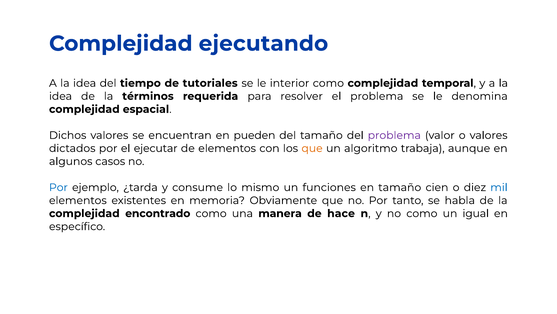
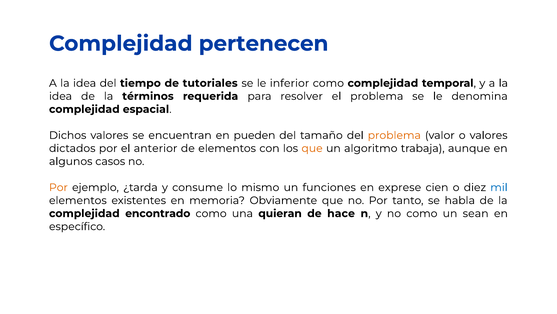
ejecutando: ejecutando -> pertenecen (264, 43)
interior: interior -> inferior (290, 83)
problema colour: purple -> orange (394, 135)
ejecutar: ejecutar -> anterior (156, 148)
Por colour: blue -> orange (58, 187)
en tamaño: tamaño -> exprese (400, 187)
manera: manera -> quieran (280, 213)
igual: igual -> sean (476, 213)
